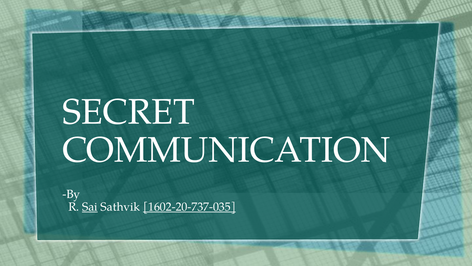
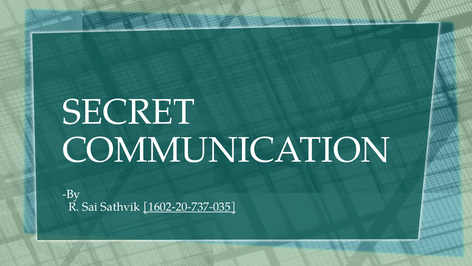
Sai underline: present -> none (90, 207)
